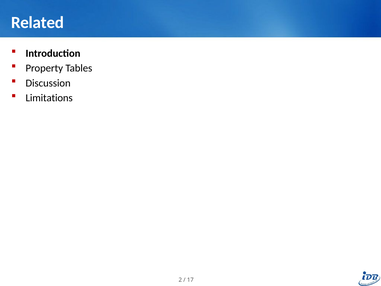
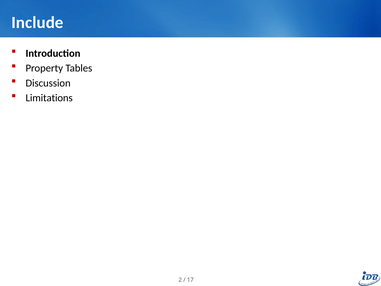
Related: Related -> Include (37, 23)
